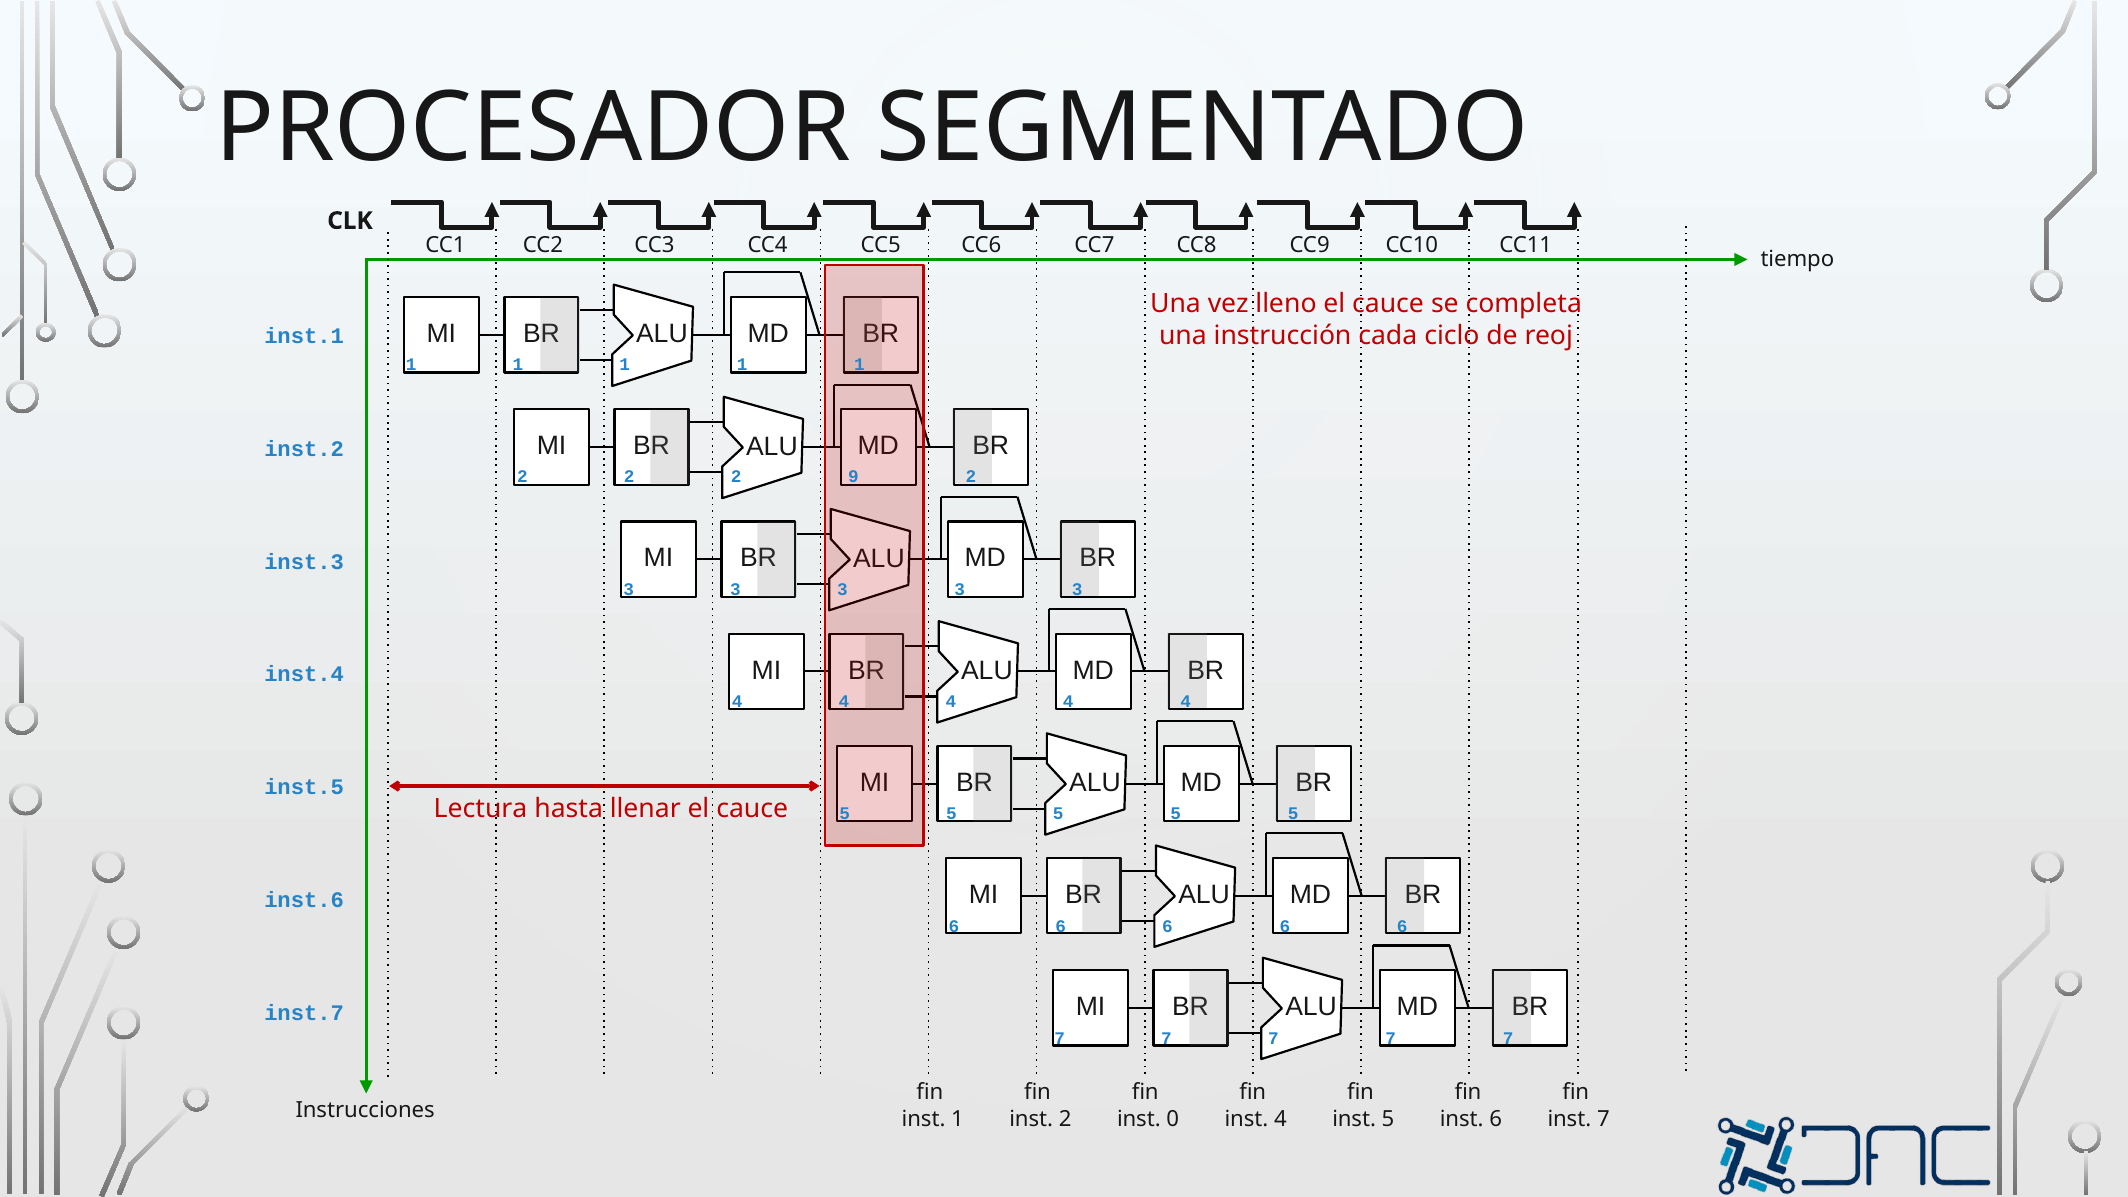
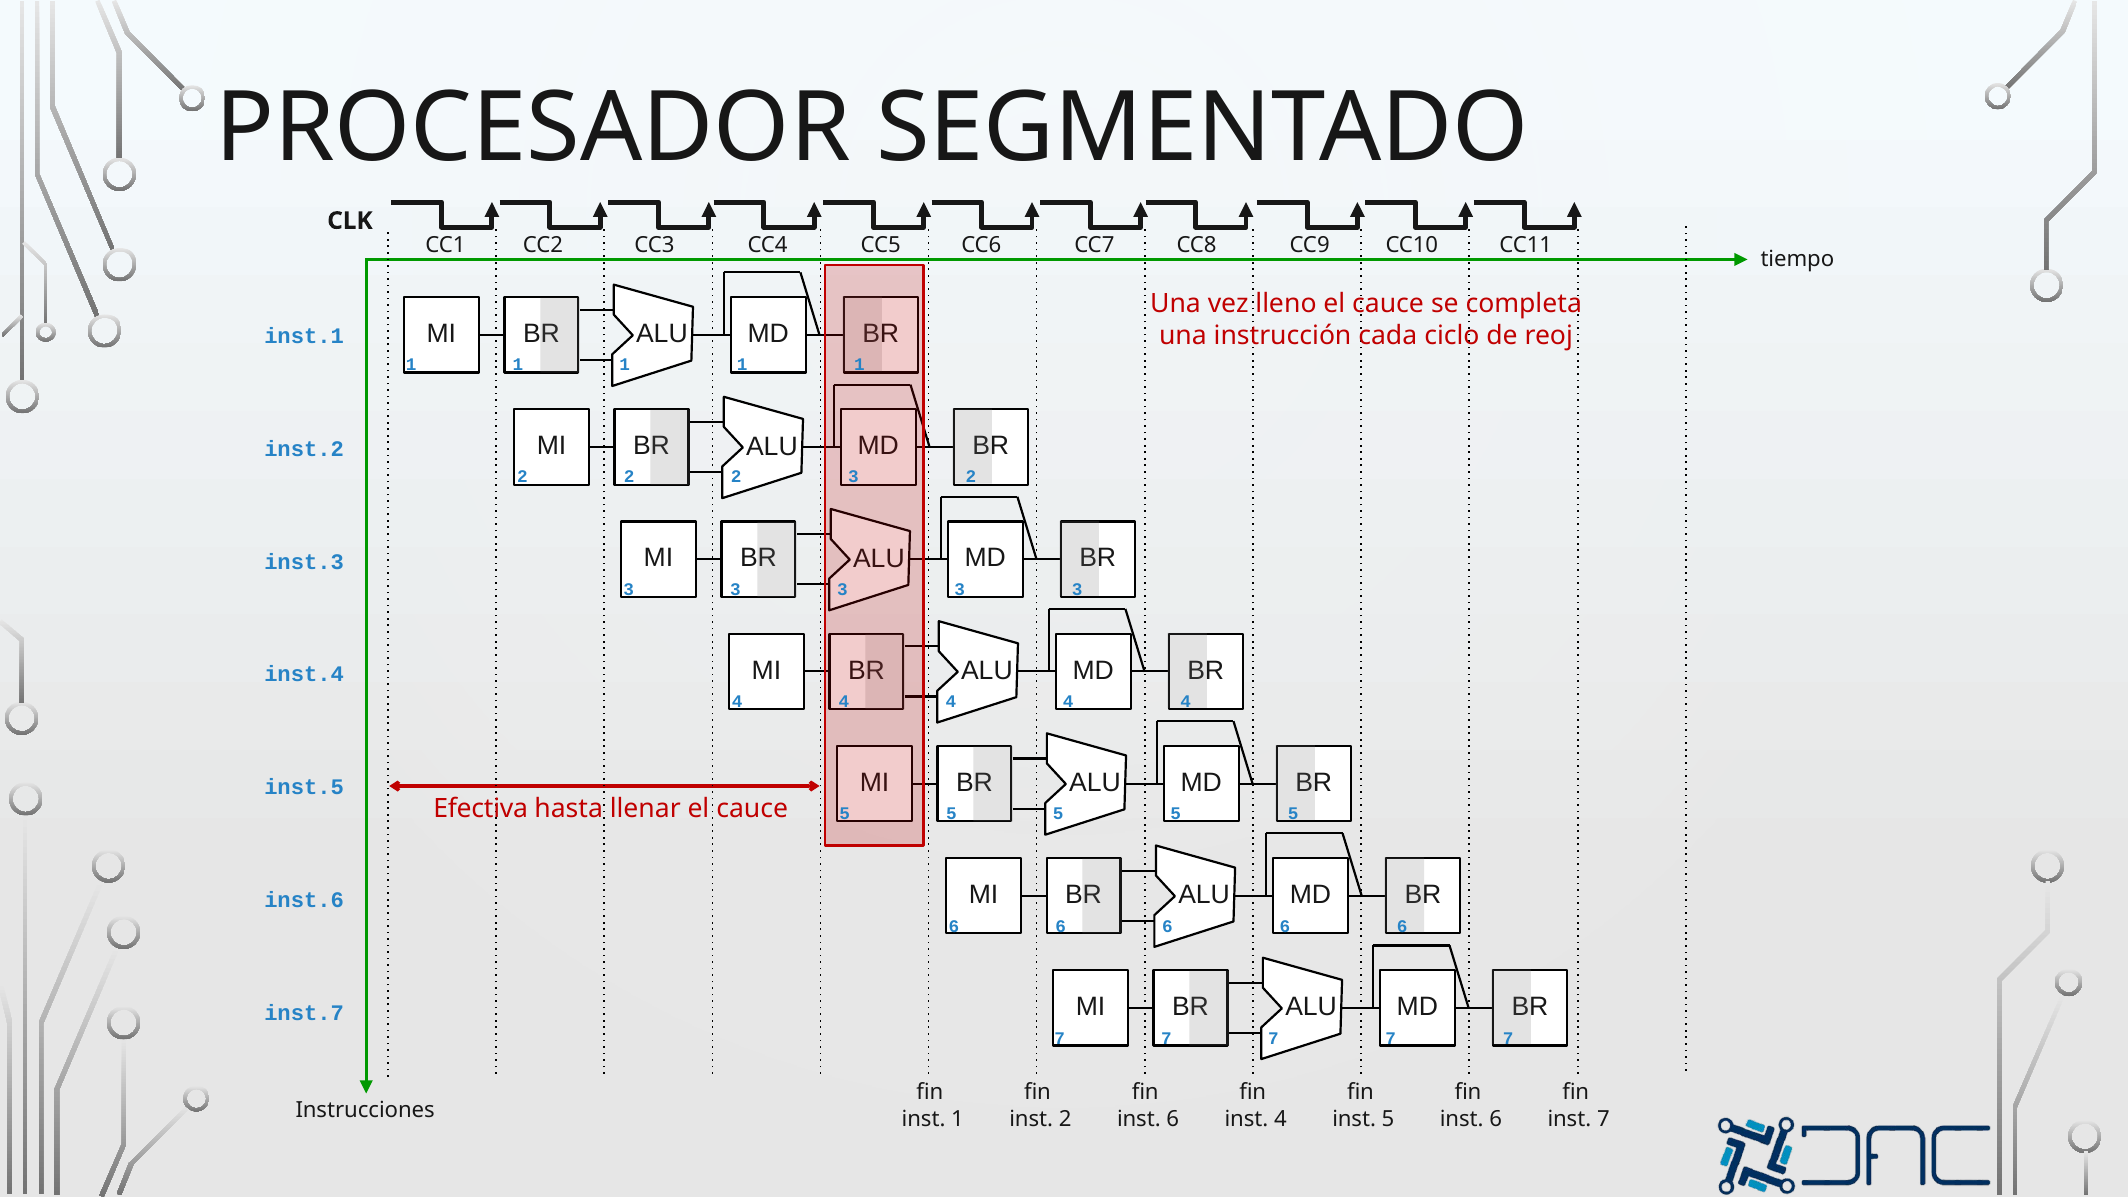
2 2 9: 9 -> 3 (853, 477)
Lectura: Lectura -> Efectiva (481, 809)
0: 0 -> 6 (1173, 1119)
